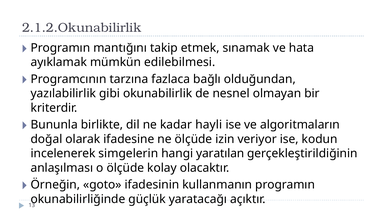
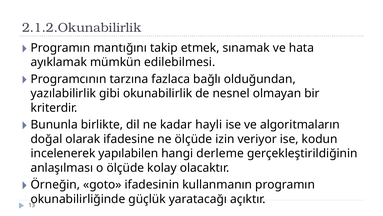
simgelerin: simgelerin -> yapılabilen (128, 153)
yaratılan: yaratılan -> derleme (220, 153)
